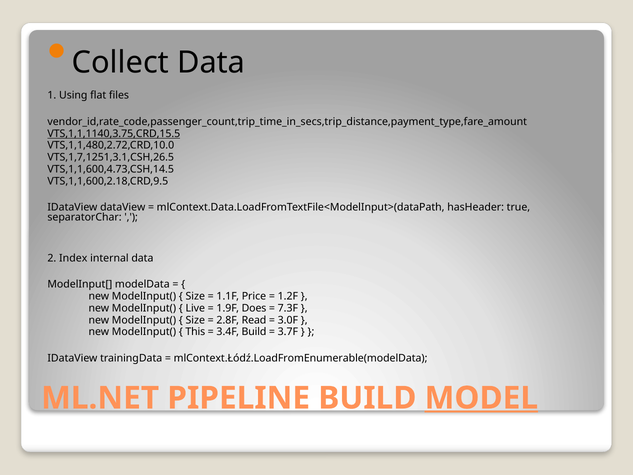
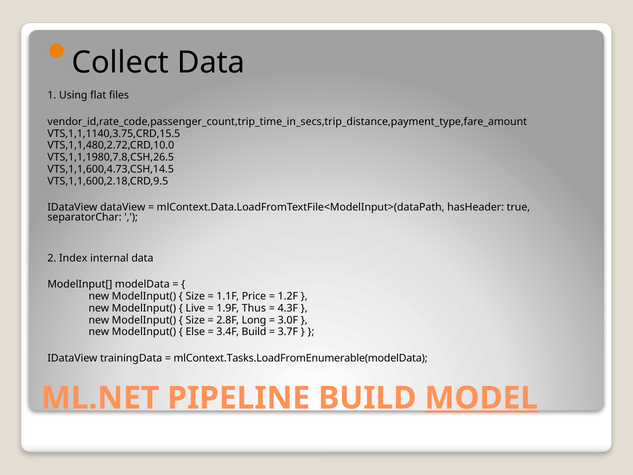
VTS,1,1,1140,3.75,CRD,15.5 underline: present -> none (114, 134)
VTS,1,7,1251,3.1,CSH,26.5: VTS,1,7,1251,3.1,CSH,26.5 -> VTS,1,1,1980,7.8,CSH,26.5 (111, 157)
Does: Does -> Thus (254, 308)
7.3F: 7.3F -> 4.3F (288, 308)
Read: Read -> Long (254, 320)
This: This -> Else (195, 332)
mlContext.Łódź.LoadFromEnumerable(modelData: mlContext.Łódź.LoadFromEnumerable(modelData -> mlContext.Tasks.LoadFromEnumerable(modelData (301, 358)
